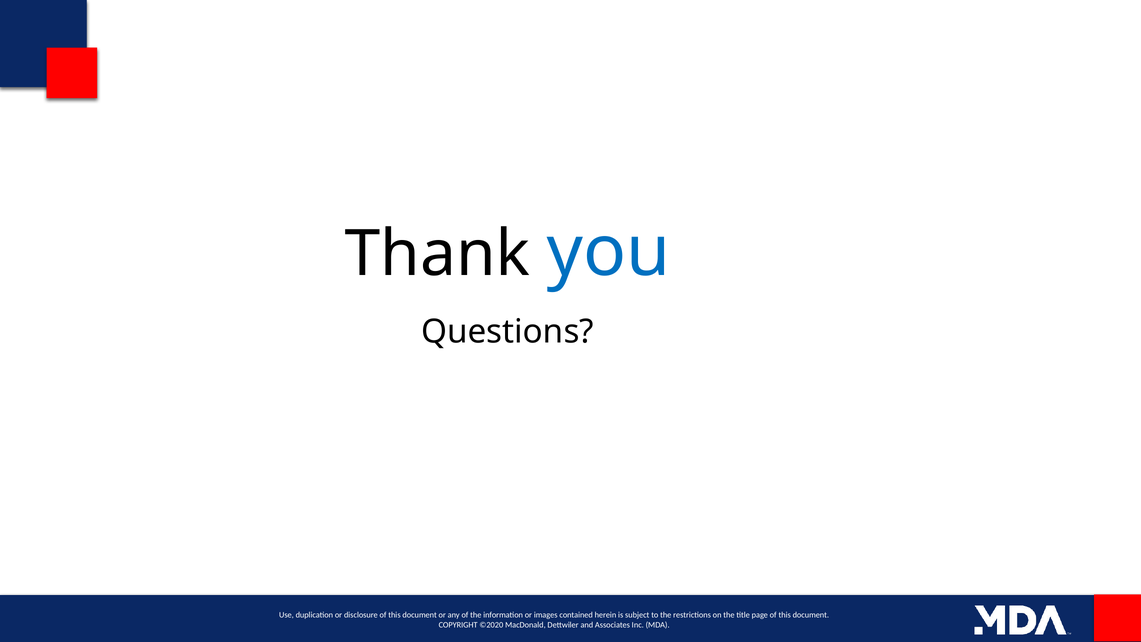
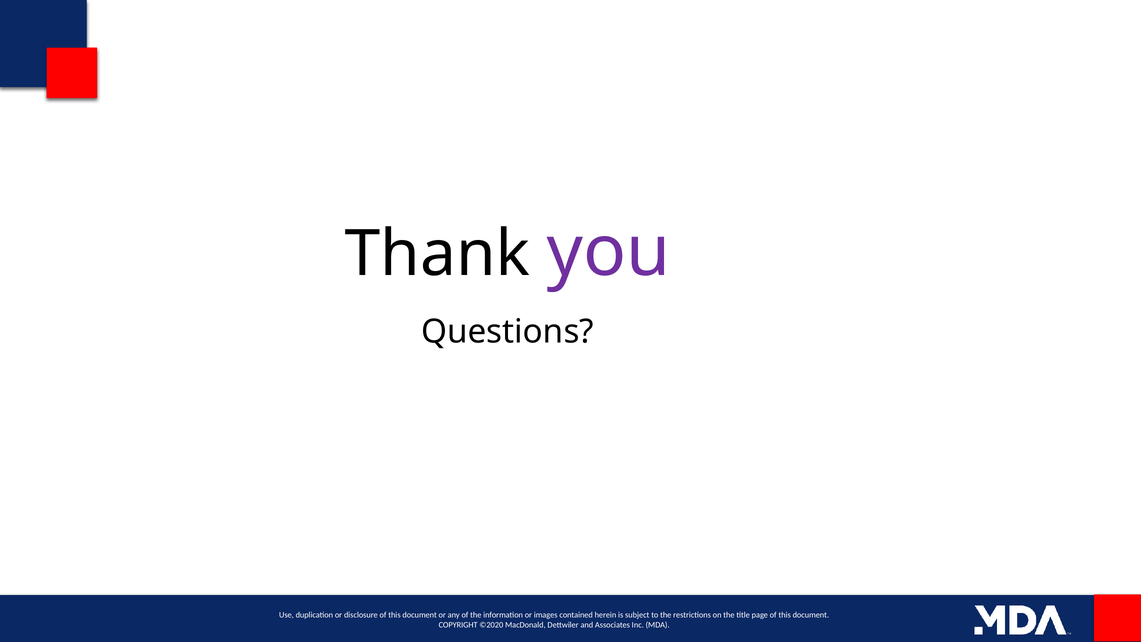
you colour: blue -> purple (609, 252)
